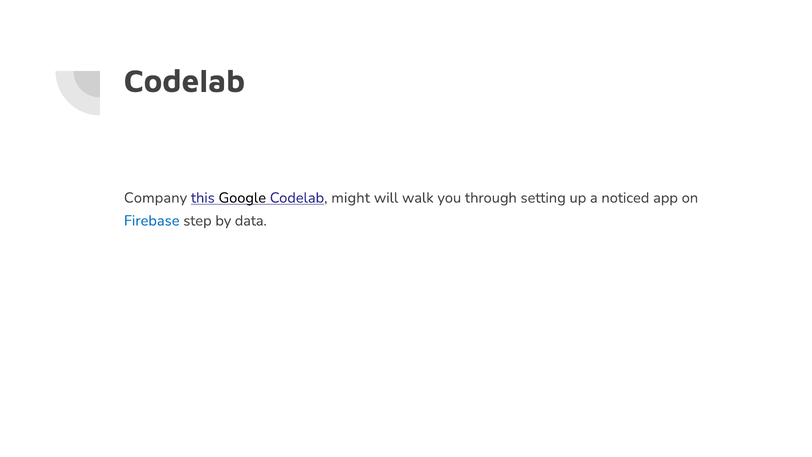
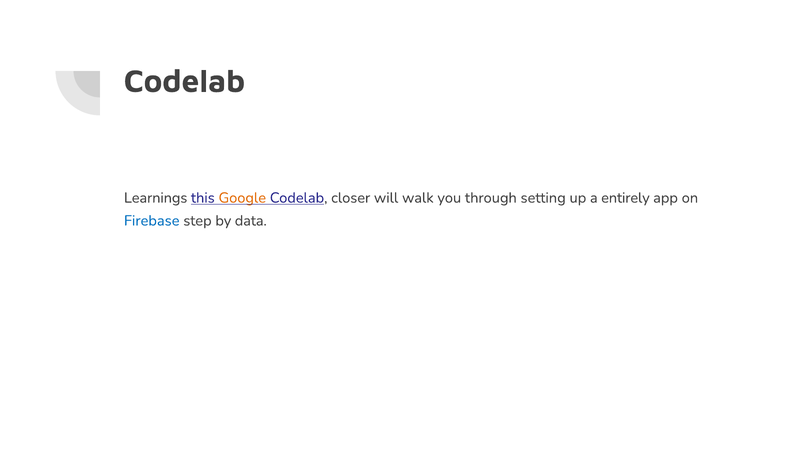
Company: Company -> Learnings (156, 198)
Google colour: black -> orange (242, 198)
might: might -> closer (351, 198)
noticed: noticed -> entirely (625, 198)
